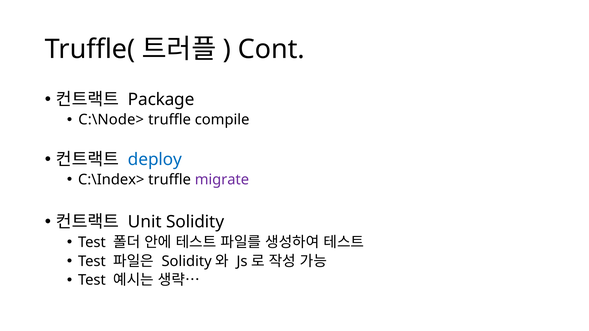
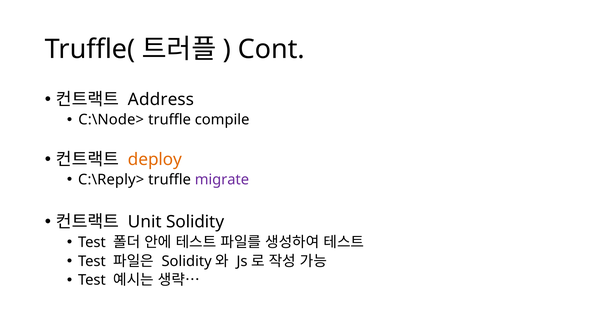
Package: Package -> Address (161, 100)
deploy colour: blue -> orange (155, 160)
C:\Index>: C:\Index> -> C:\Reply> (111, 180)
